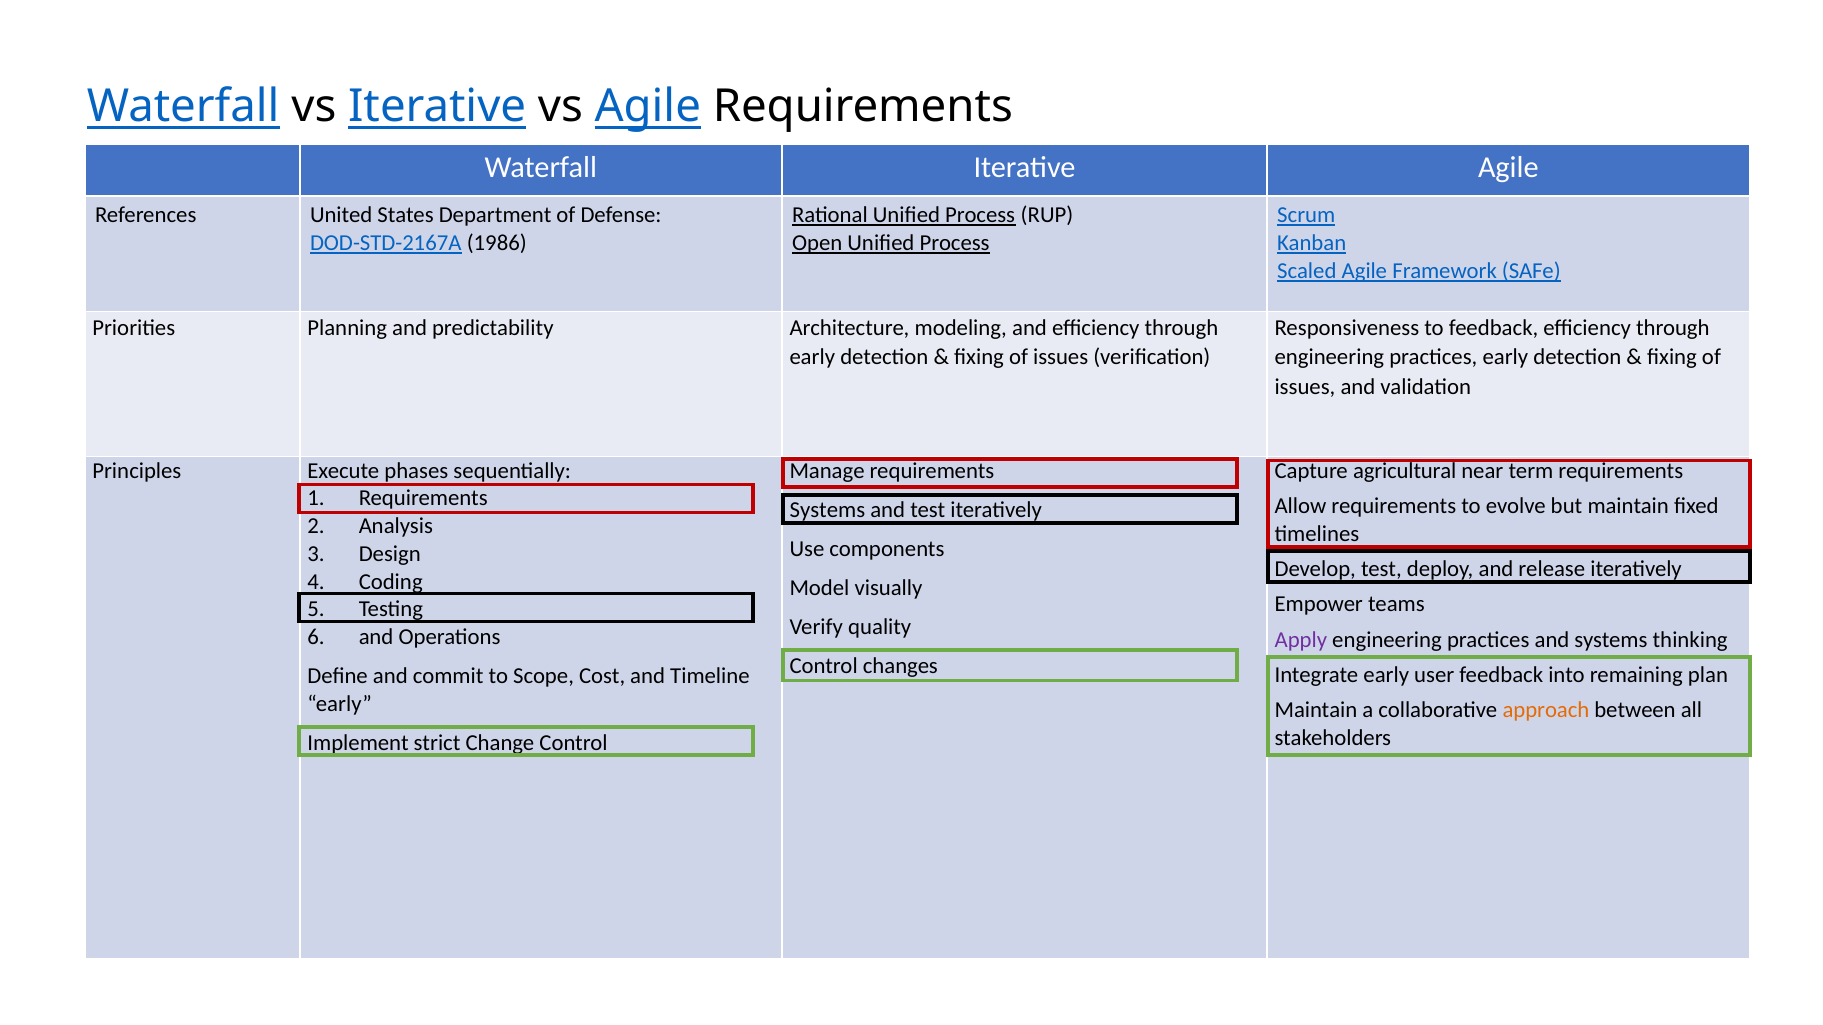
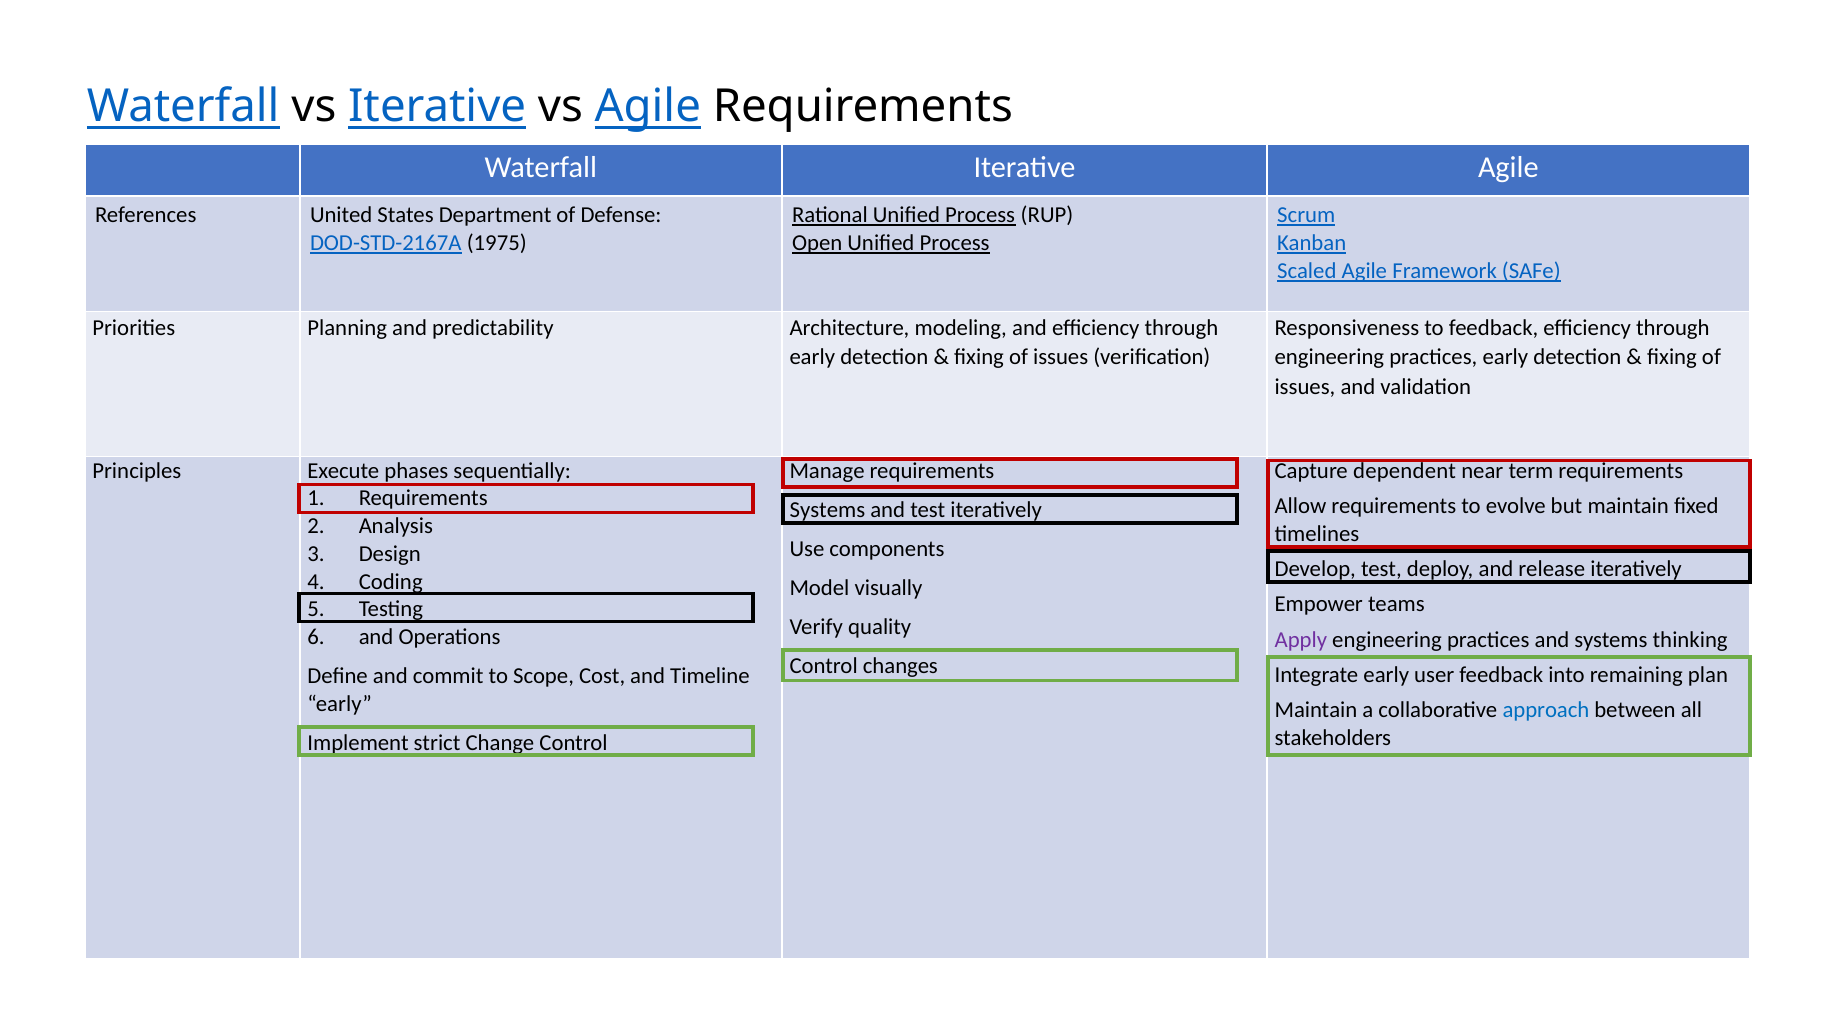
1986: 1986 -> 1975 (497, 243)
agricultural: agricultural -> dependent (1405, 471)
approach colour: orange -> blue (1546, 711)
